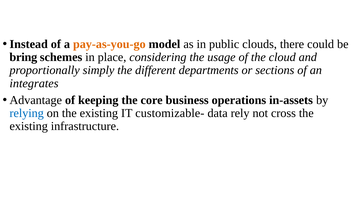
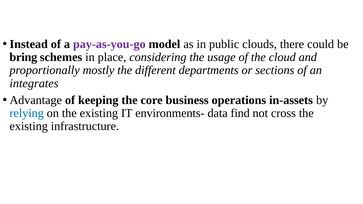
pay-as-you-go colour: orange -> purple (109, 44)
simply: simply -> mostly (99, 70)
customizable-: customizable- -> environments- (170, 113)
rely: rely -> find (240, 113)
